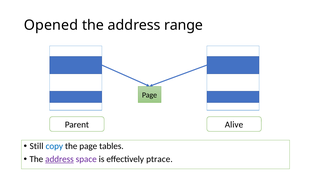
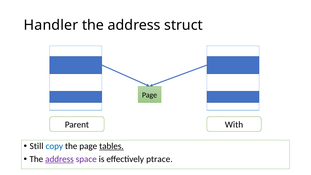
Opened: Opened -> Handler (51, 25)
range: range -> struct (183, 25)
Alive: Alive -> With (234, 125)
tables underline: none -> present (111, 146)
